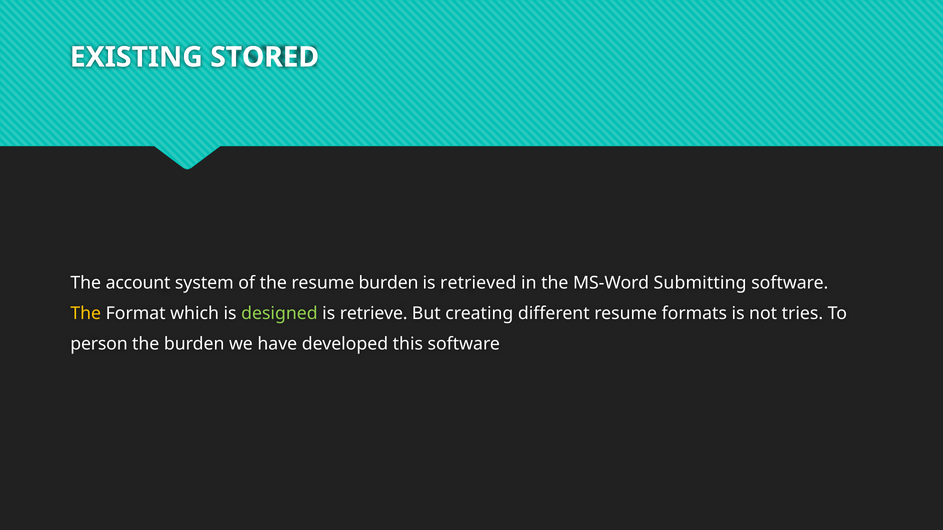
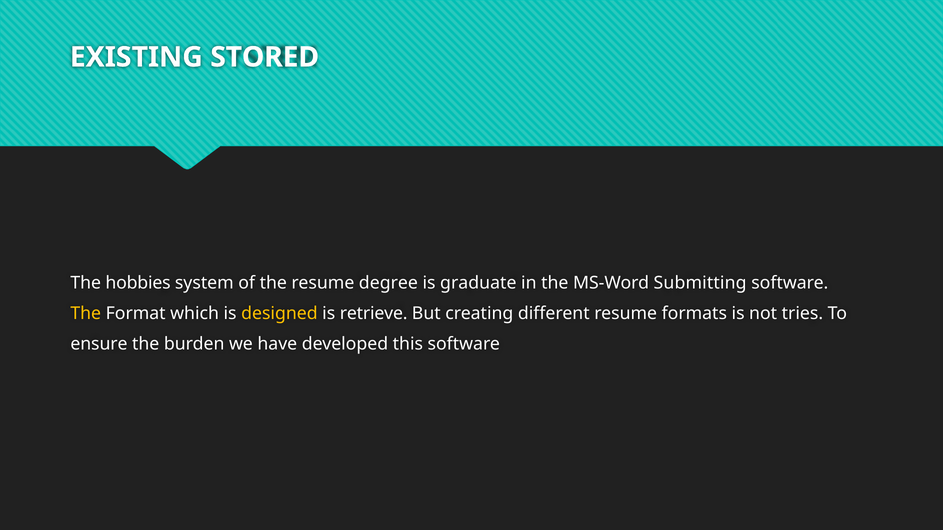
account: account -> hobbies (138, 283)
resume burden: burden -> degree (388, 283)
retrieved: retrieved -> graduate (478, 283)
designed colour: light green -> yellow (279, 314)
person: person -> ensure (99, 344)
